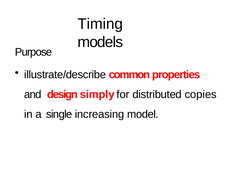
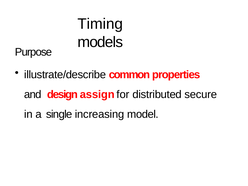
simply: simply -> assign (97, 94)
copies: copies -> secure (201, 94)
